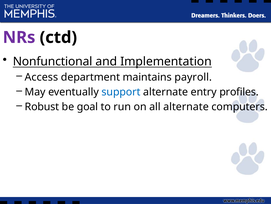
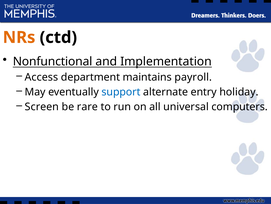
NRs colour: purple -> orange (19, 37)
profiles: profiles -> holiday (239, 92)
Robust: Robust -> Screen (42, 106)
goal: goal -> rare (87, 106)
all alternate: alternate -> universal (186, 106)
